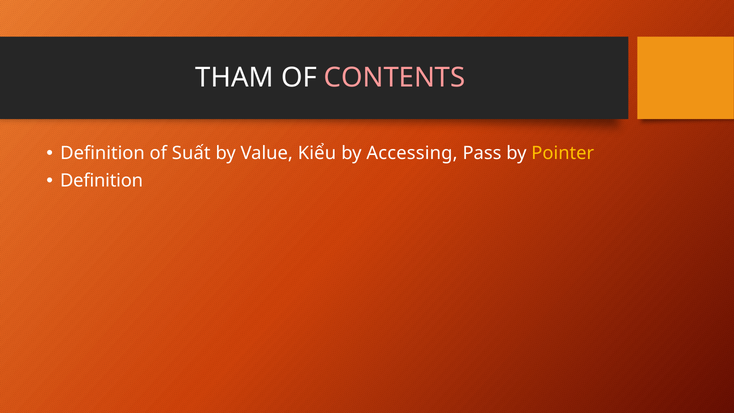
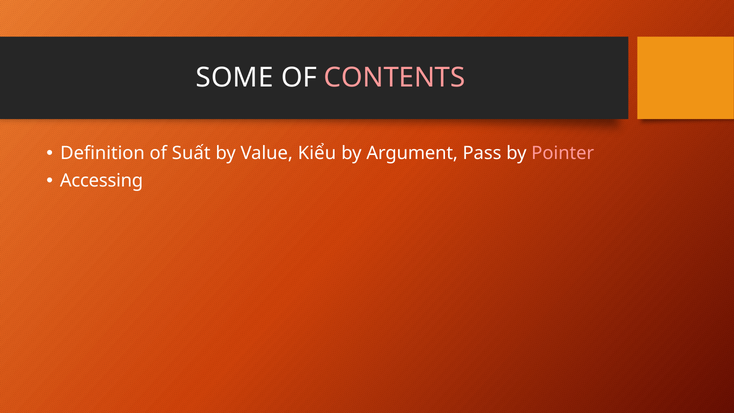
THAM: THAM -> SOME (235, 78)
Accessing: Accessing -> Argument (412, 153)
Pointer colour: yellow -> pink (563, 153)
Definition: Definition -> Accessing (102, 181)
